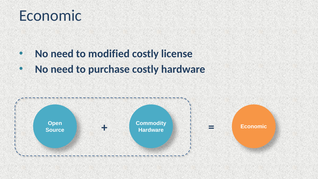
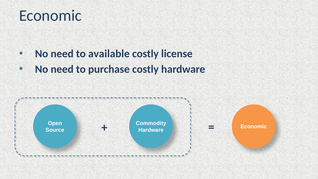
modified: modified -> available (109, 54)
